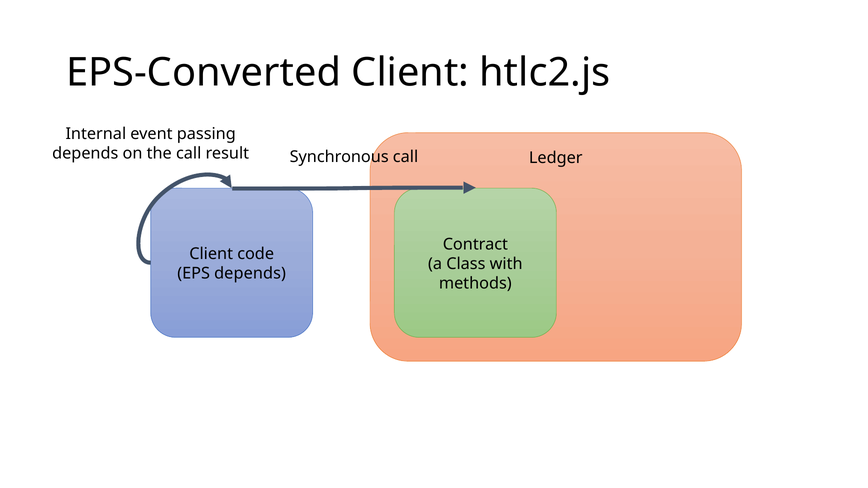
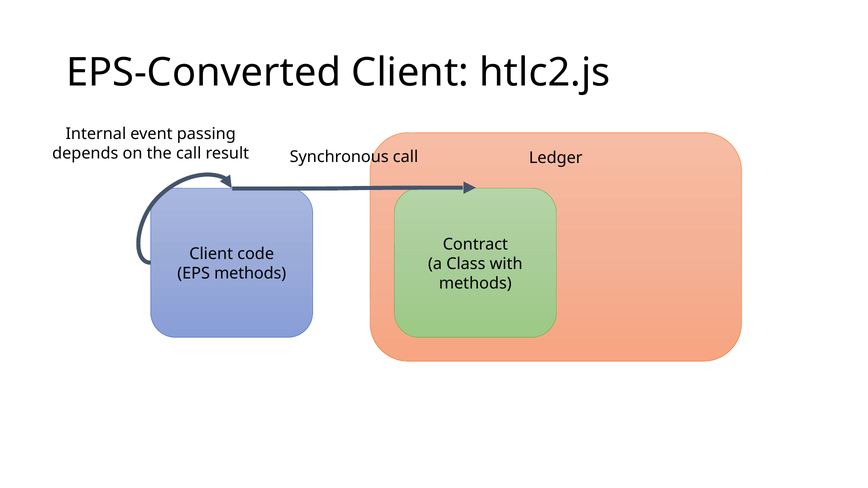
EPS depends: depends -> methods (250, 274)
